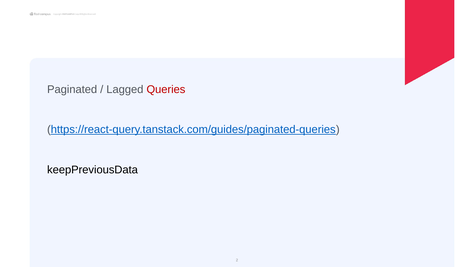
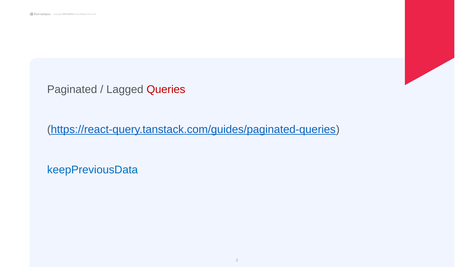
keepPreviousData colour: black -> blue (93, 169)
